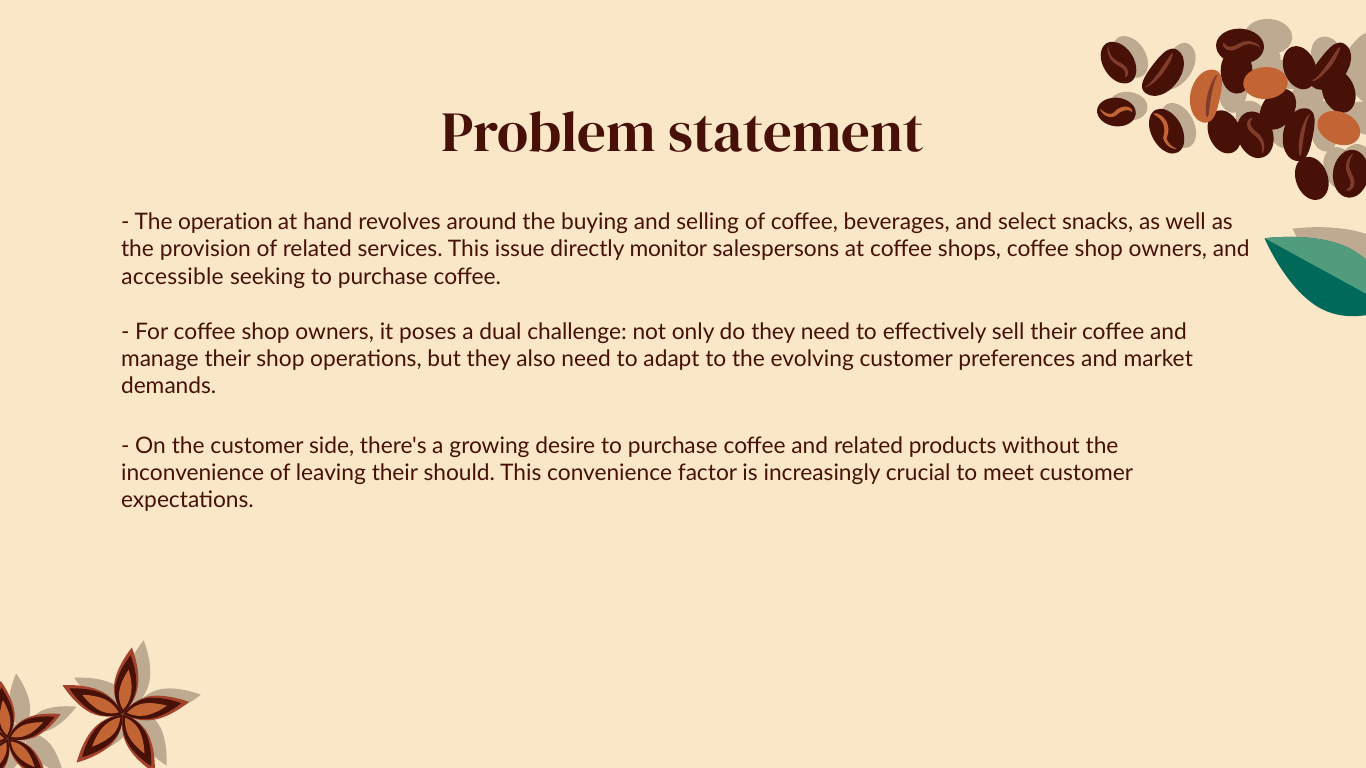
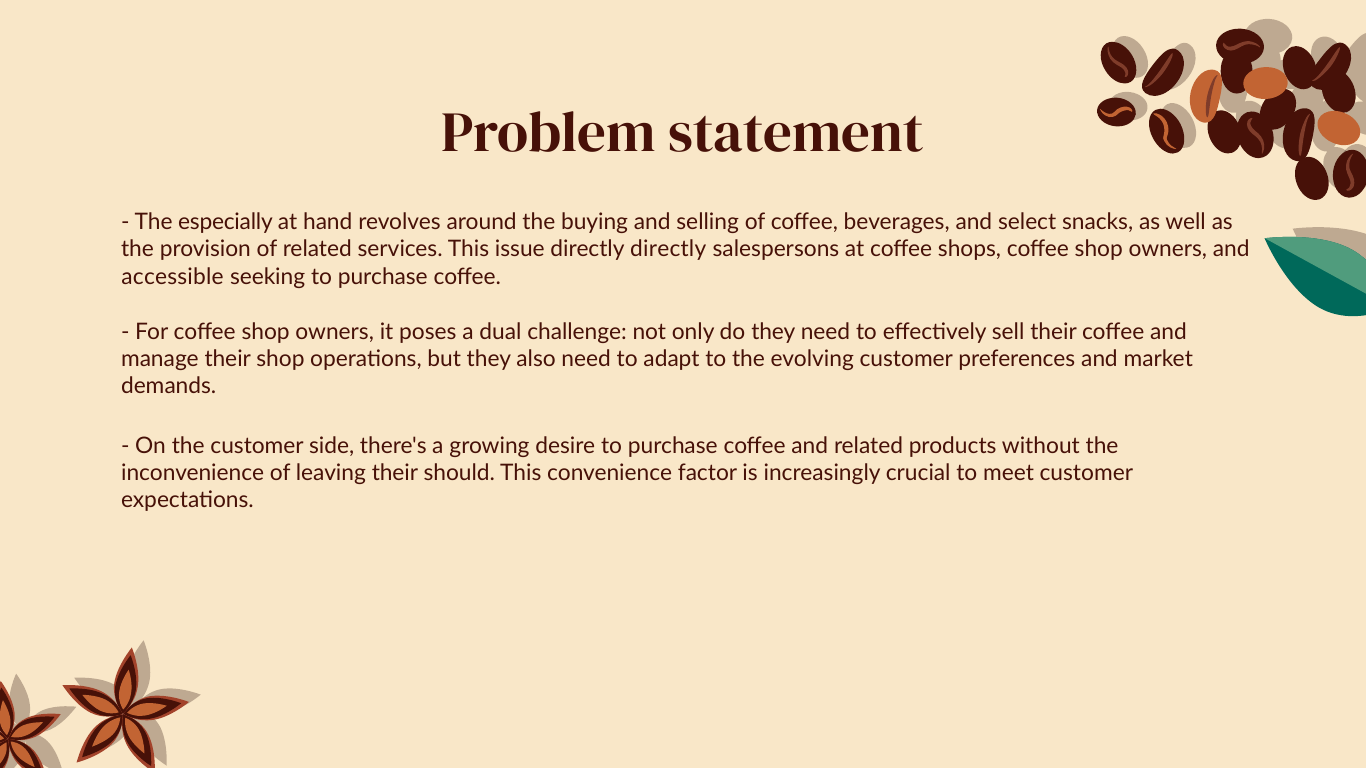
operation: operation -> especially (225, 222)
directly monitor: monitor -> directly (668, 249)
